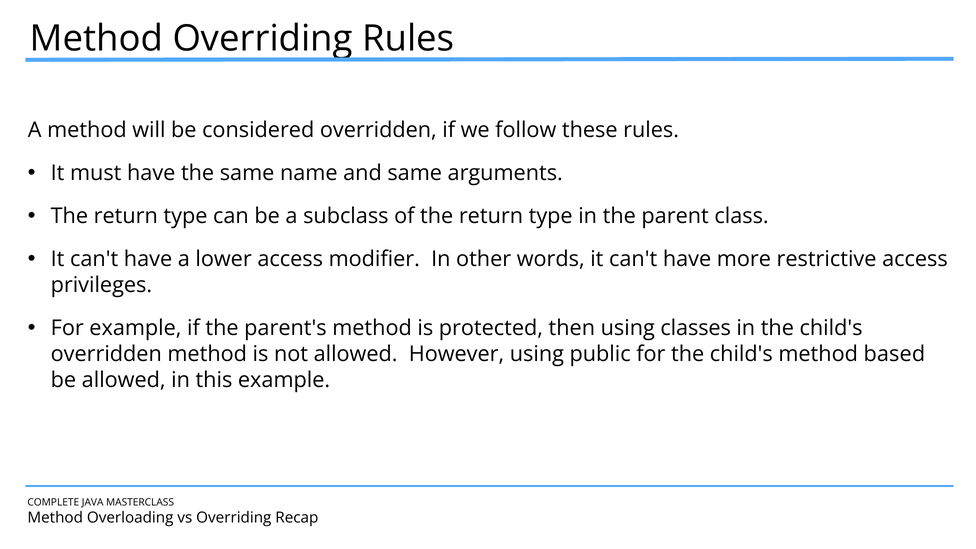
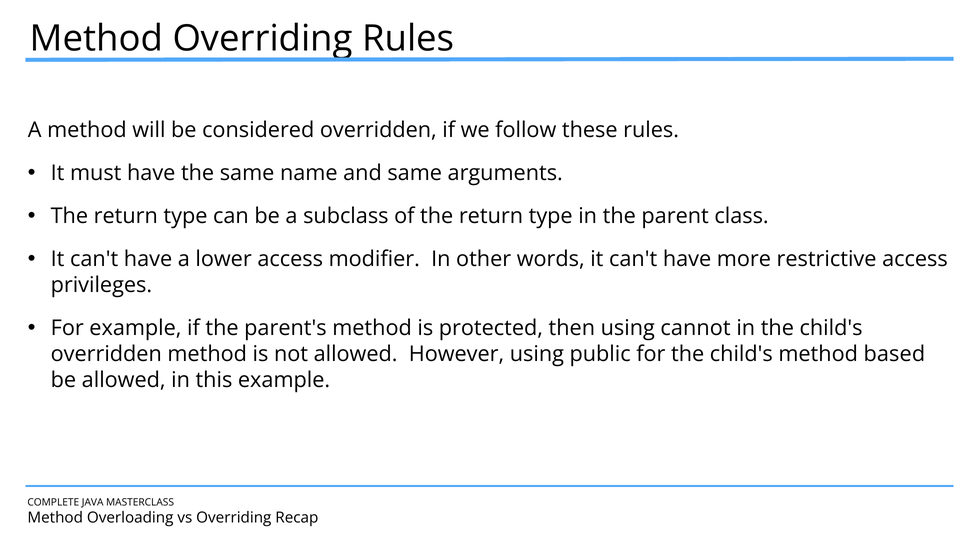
classes: classes -> cannot (696, 328)
